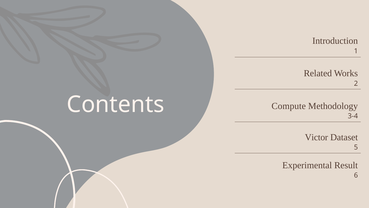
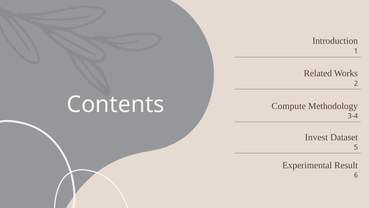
Victor: Victor -> Invest (316, 137)
